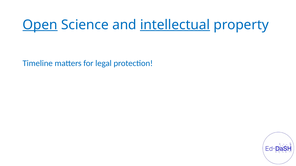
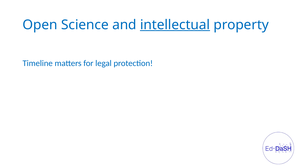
Open underline: present -> none (40, 25)
